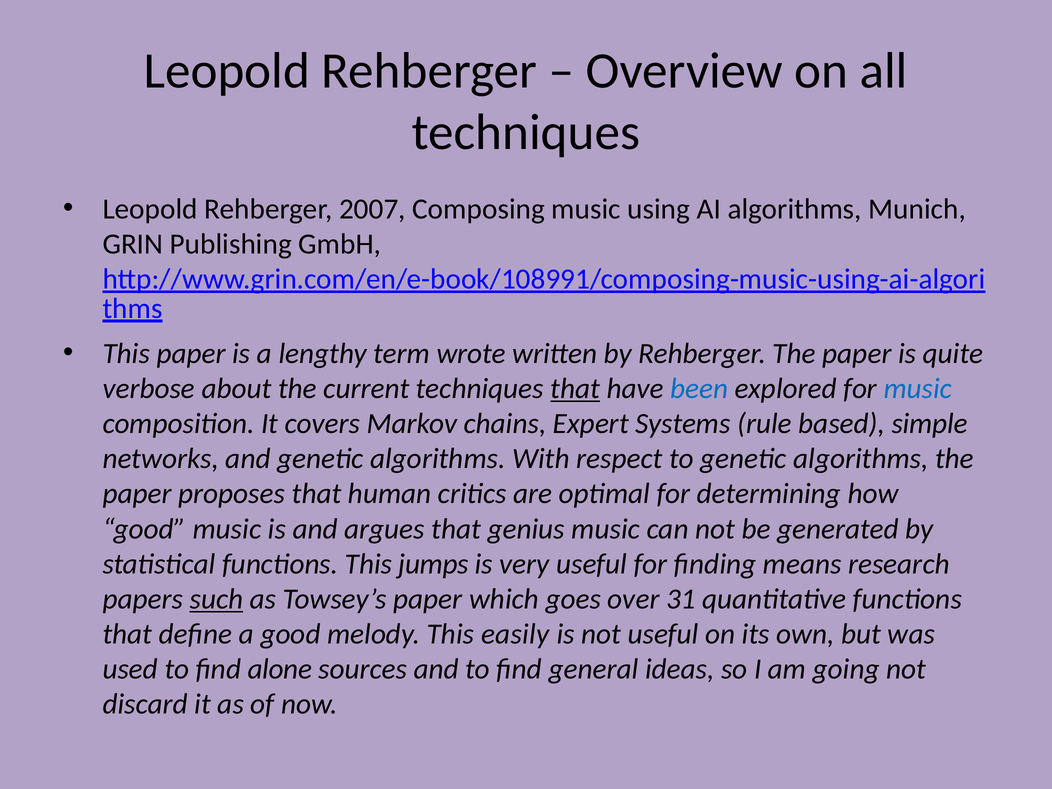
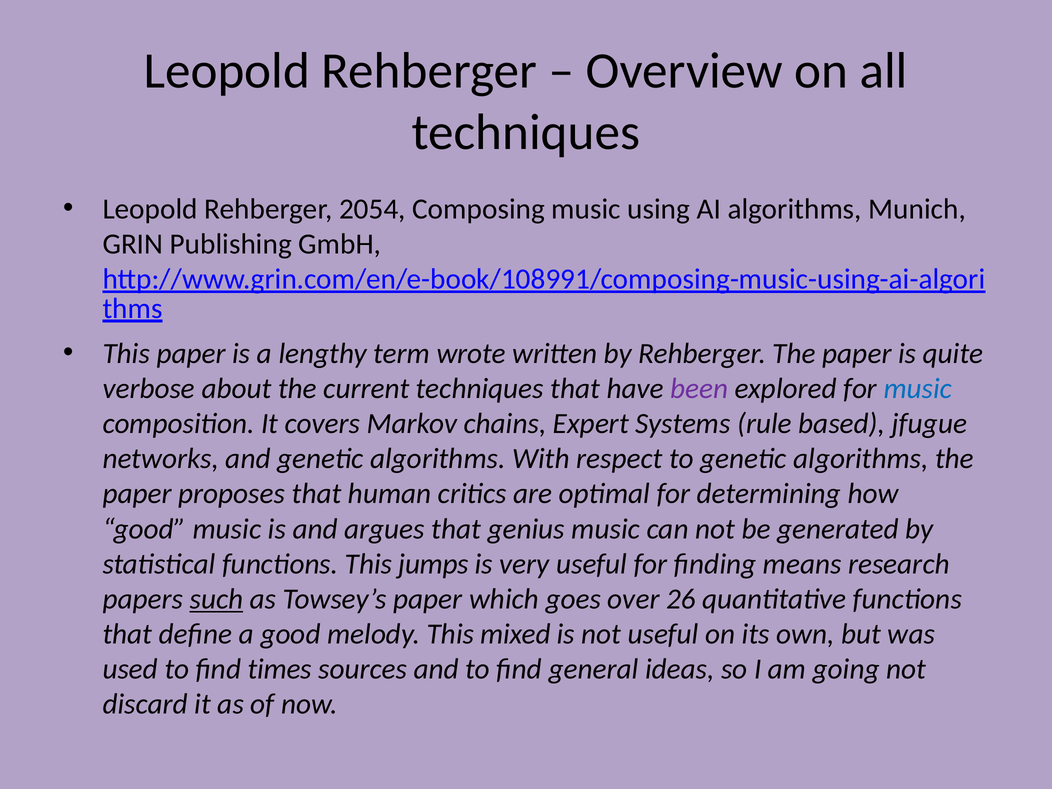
2007: 2007 -> 2054 (372, 209)
that underline: present -> none (575, 389)
been colour: blue -> purple (699, 389)
simple: simple -> jfugue (929, 424)
31: 31 -> 26 (681, 599)
easily: easily -> mixed (515, 634)
alone: alone -> times (280, 669)
